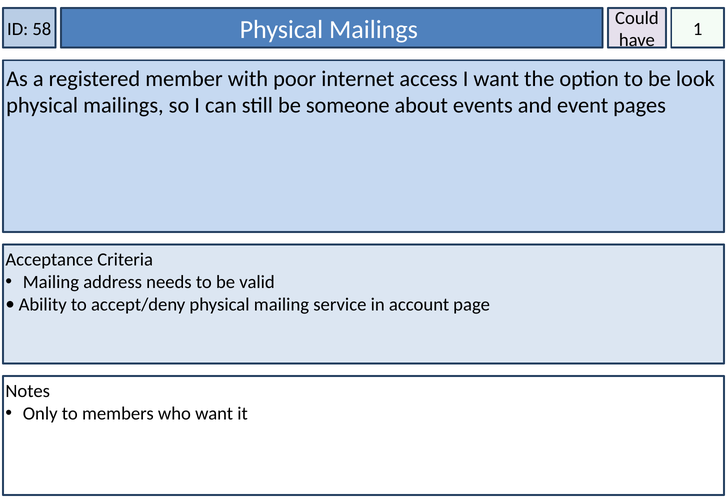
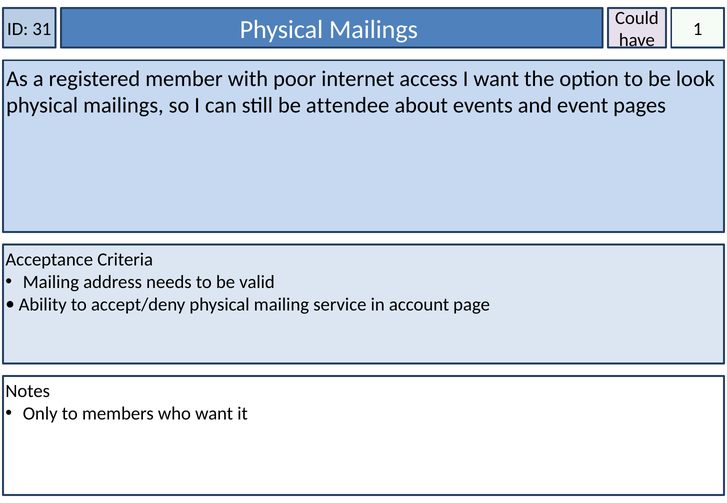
58: 58 -> 31 (42, 29)
someone: someone -> attendee (348, 106)
